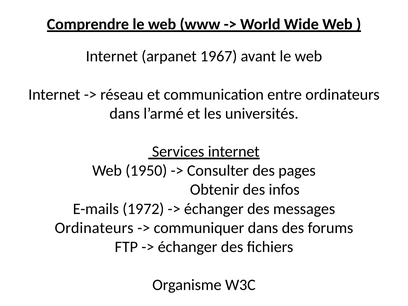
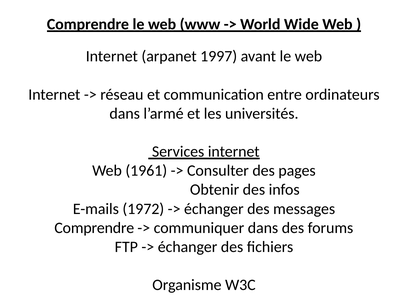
1967: 1967 -> 1997 (219, 56)
1950: 1950 -> 1961 (146, 171)
Ordinateurs: Ordinateurs -> Comprendre (94, 228)
